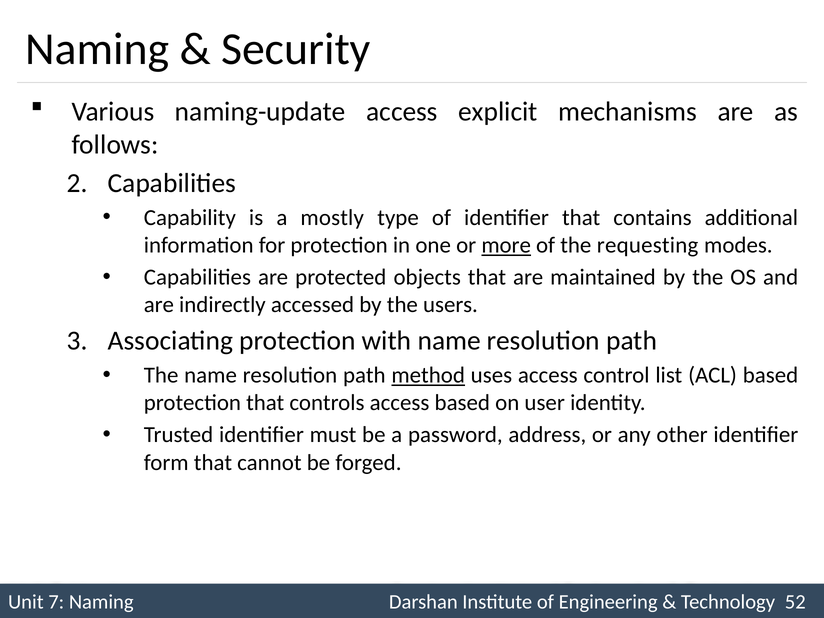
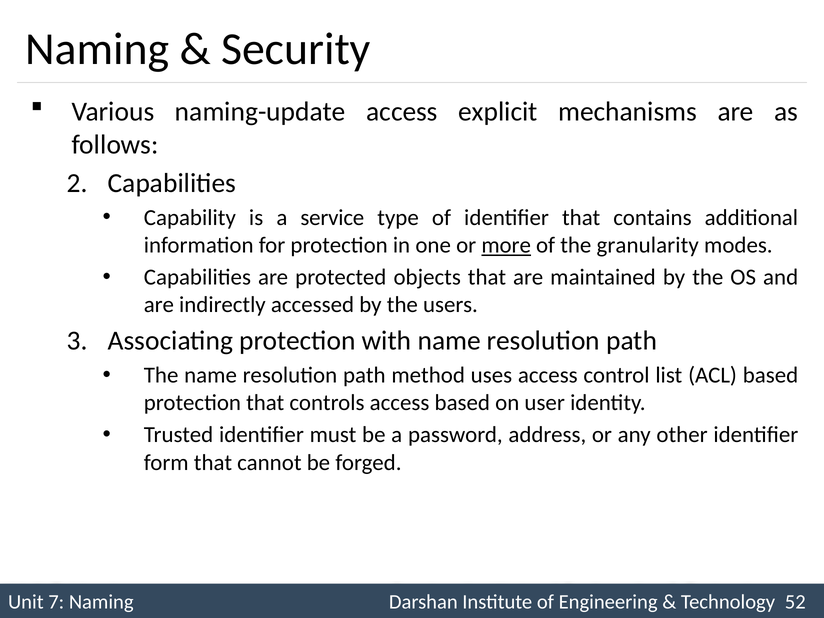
mostly: mostly -> service (332, 218)
requesting: requesting -> granularity (648, 245)
method underline: present -> none (428, 375)
